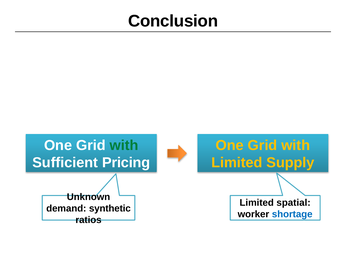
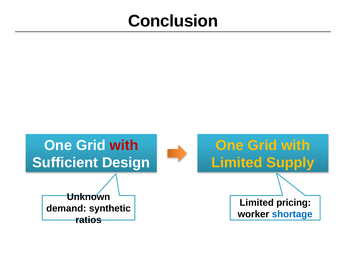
with colour: green -> red (124, 145)
Pricing: Pricing -> Design (126, 162)
spatial: spatial -> pricing (294, 202)
